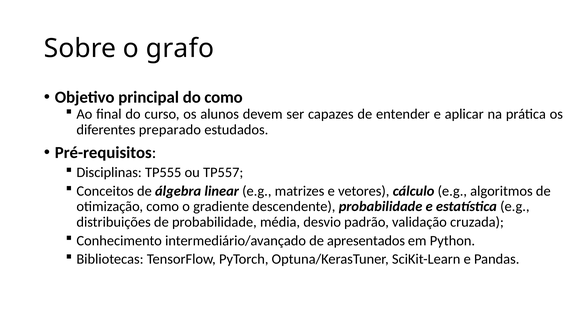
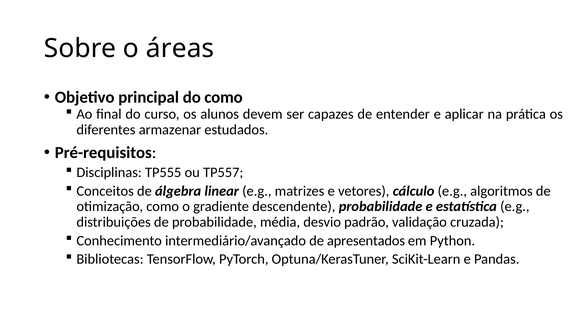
grafo: grafo -> áreas (180, 48)
preparado: preparado -> armazenar (170, 130)
